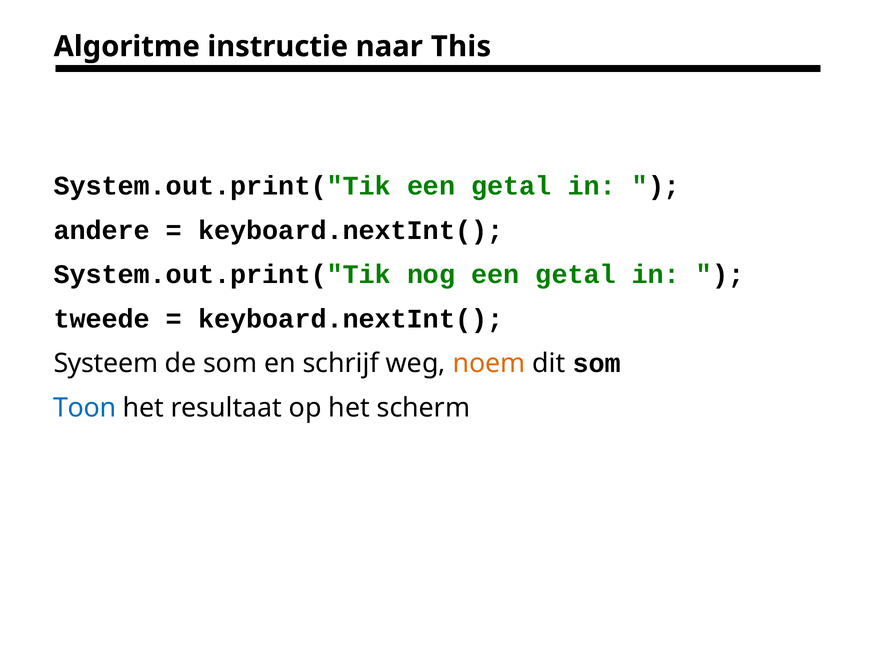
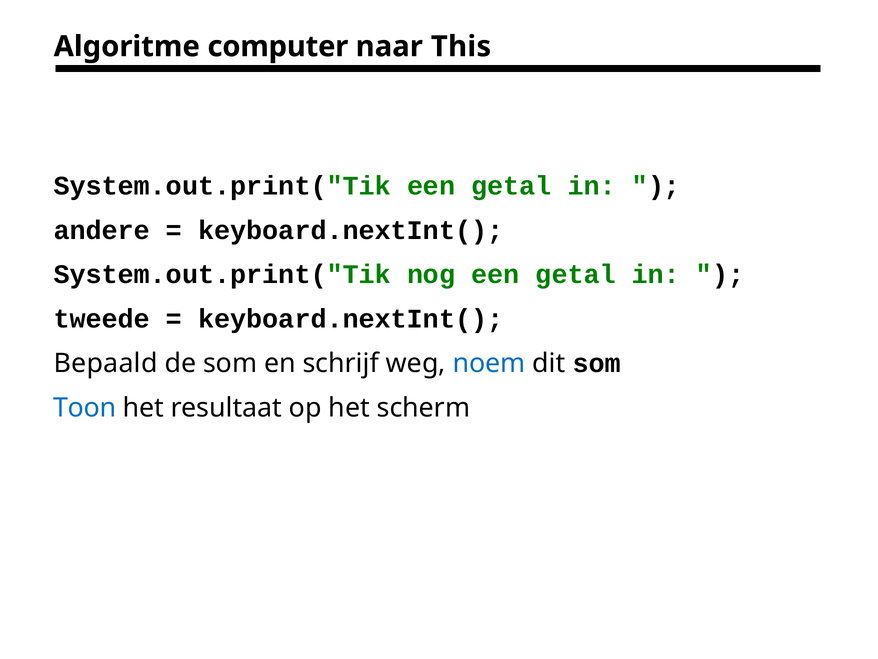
instructie: instructie -> computer (278, 47)
Systeem: Systeem -> Bepaald (106, 363)
noem colour: orange -> blue (489, 363)
